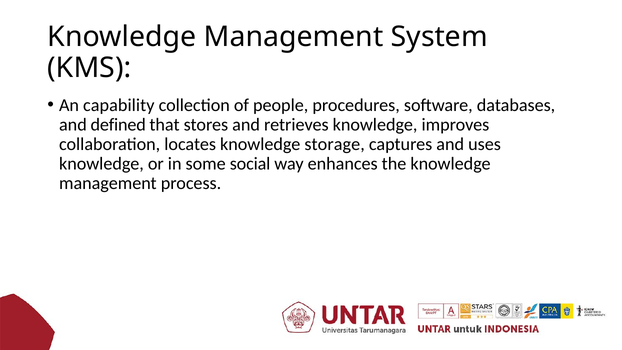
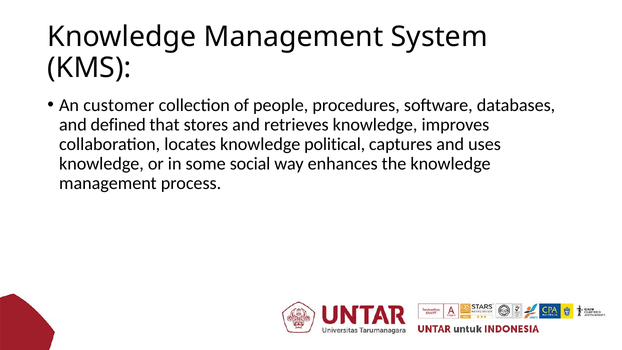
capability: capability -> customer (119, 105)
storage: storage -> political (335, 144)
